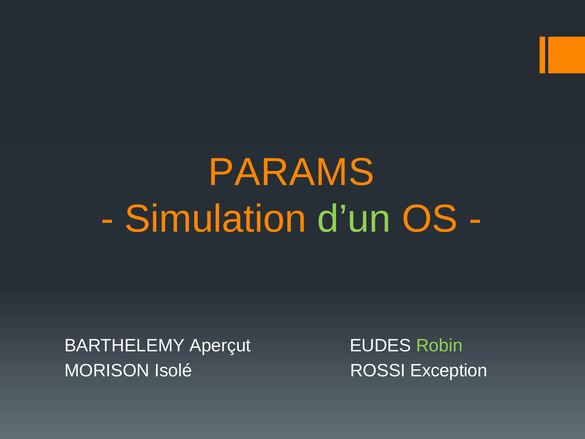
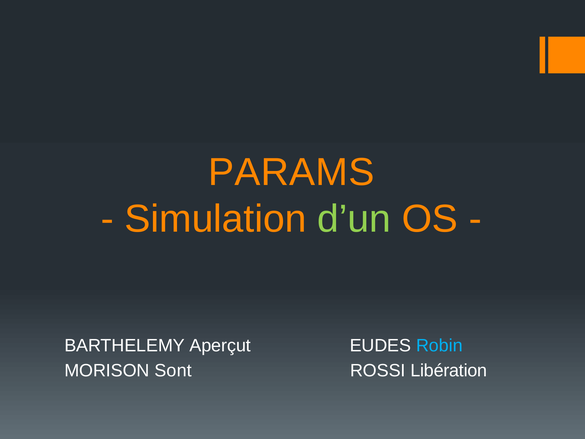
Robin colour: light green -> light blue (439, 345)
Isolé: Isolé -> Sont (173, 370)
Exception: Exception -> Libération (449, 370)
